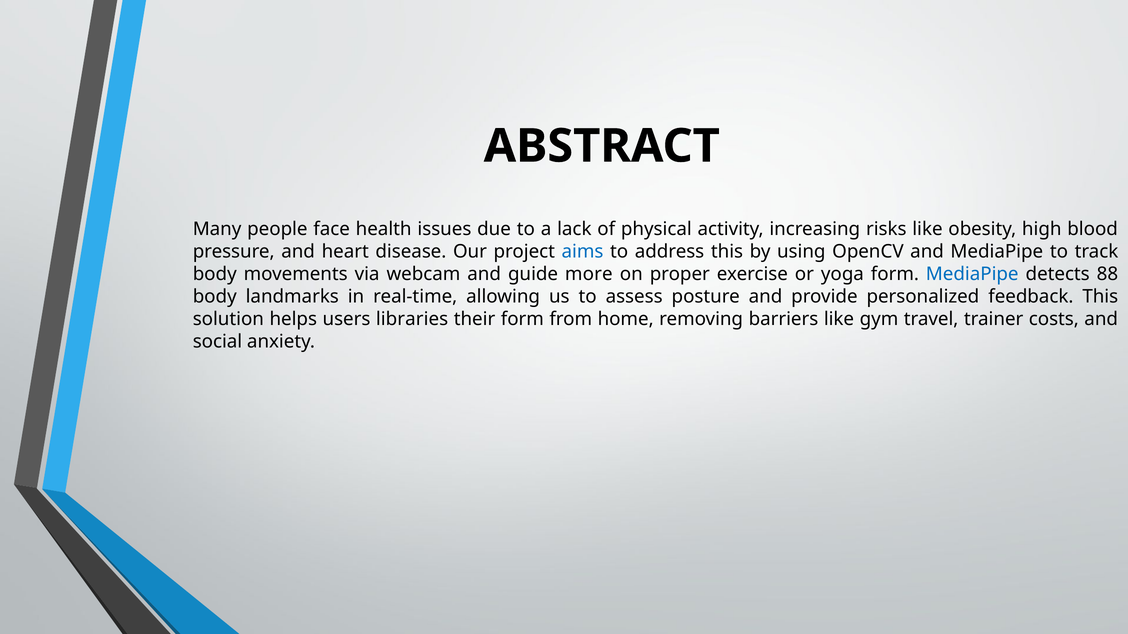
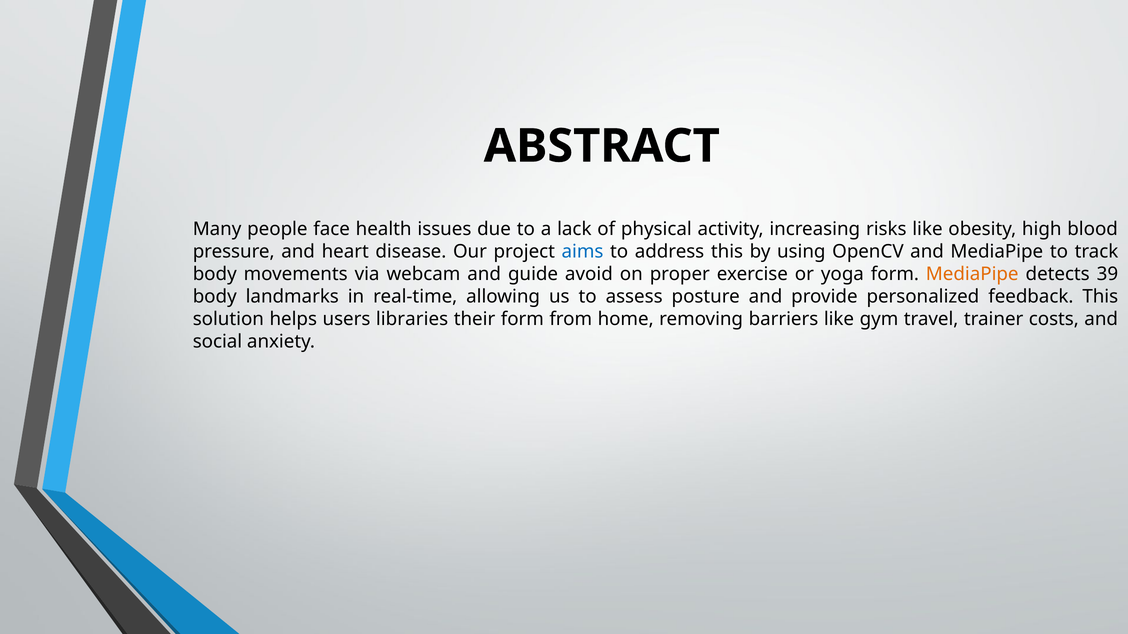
more: more -> avoid (589, 274)
MediaPipe colour: blue -> orange (972, 274)
88: 88 -> 39 (1107, 274)
